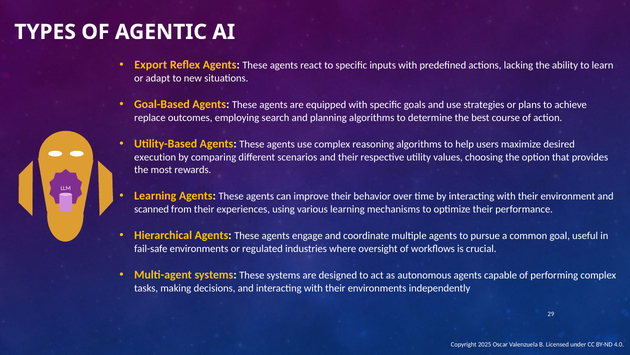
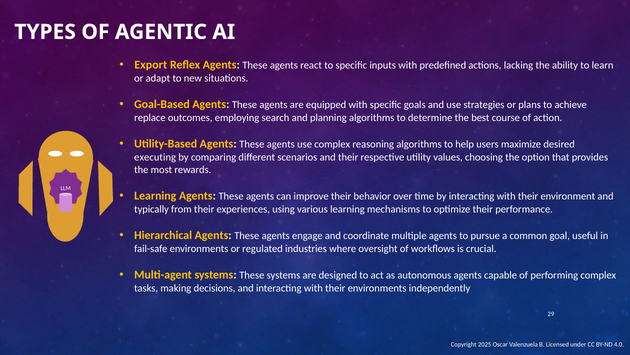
execution: execution -> executing (155, 157)
scanned: scanned -> typically (152, 209)
